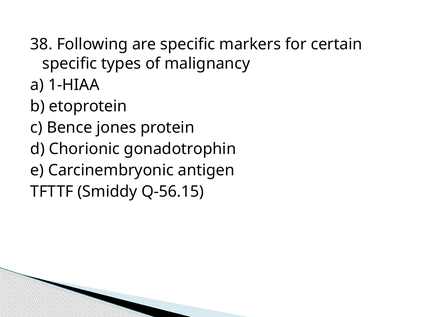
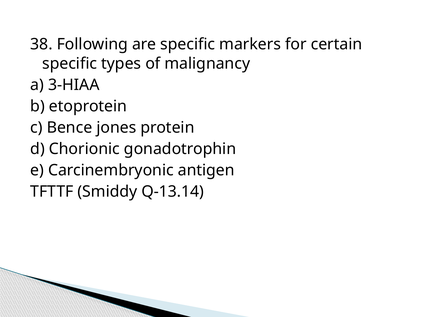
1-HIAA: 1-HIAA -> 3-HIAA (74, 85)
Q-56.15: Q-56.15 -> Q-13.14 (173, 191)
